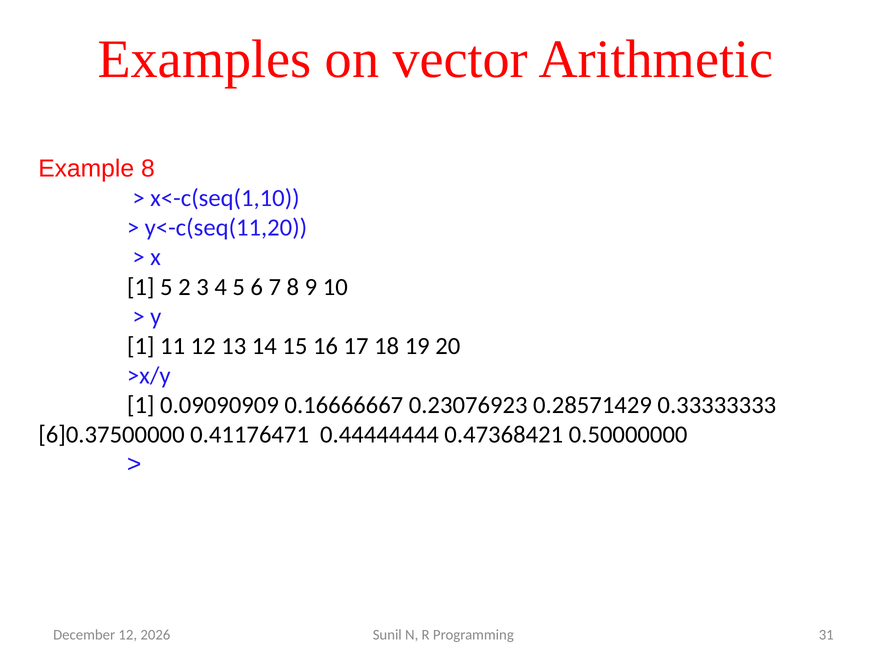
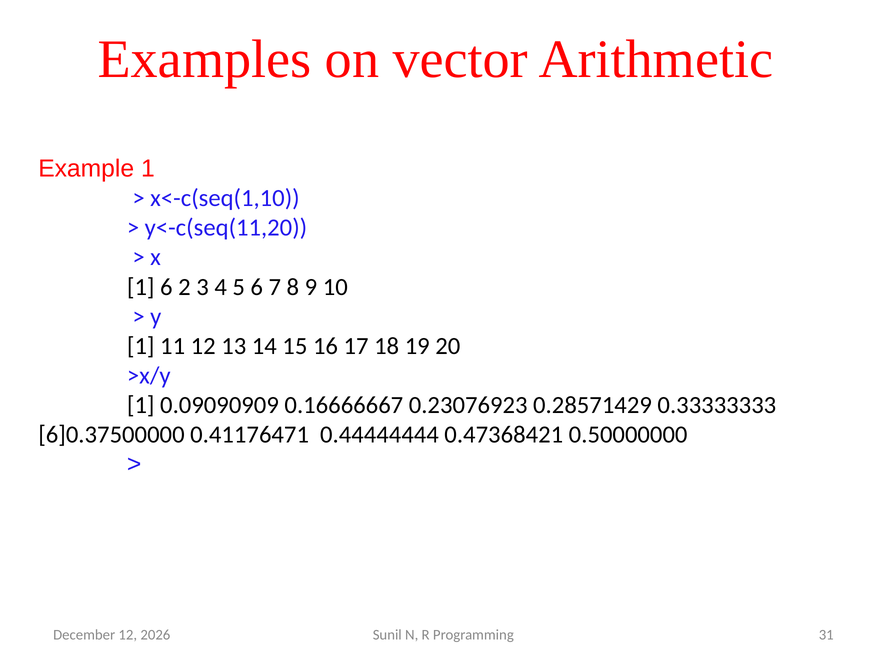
Example 8: 8 -> 1 (148, 169)
1 5: 5 -> 6 (166, 287)
